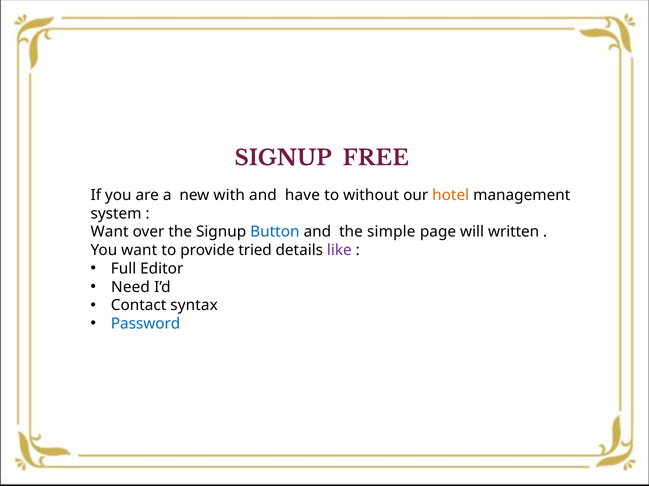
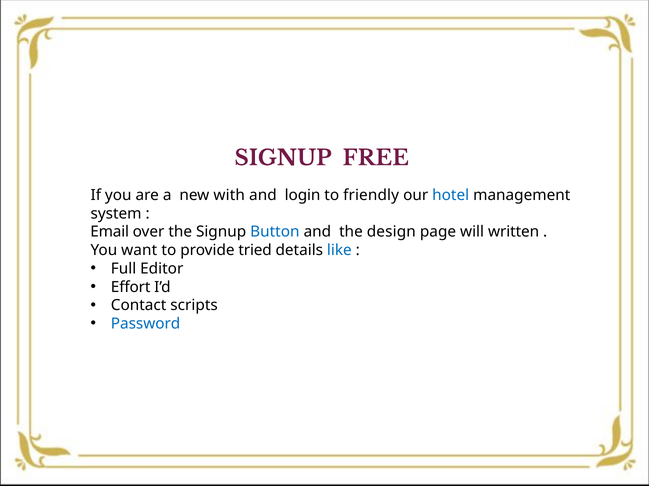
have: have -> login (303, 195)
without: without -> friendly (371, 195)
hotel colour: orange -> blue (451, 195)
Want: Want -> Email (110, 232)
simple: simple -> design (391, 232)
like colour: purple -> blue (339, 251)
Need: Need -> Effort (131, 287)
syntax: syntax -> scripts (194, 306)
